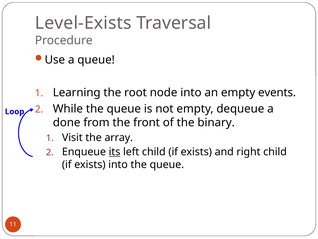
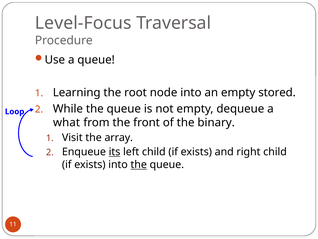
Level-Exists: Level-Exists -> Level-Focus (83, 23)
events: events -> stored (277, 92)
done: done -> what (67, 122)
the underline: none -> present (139, 164)
